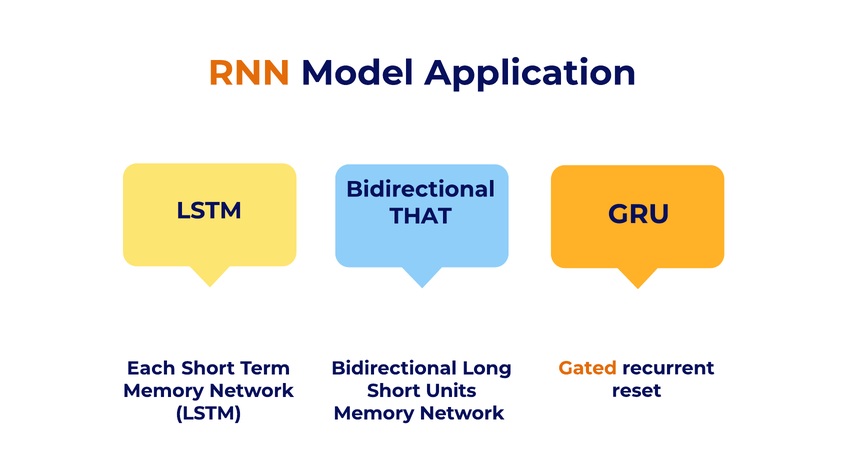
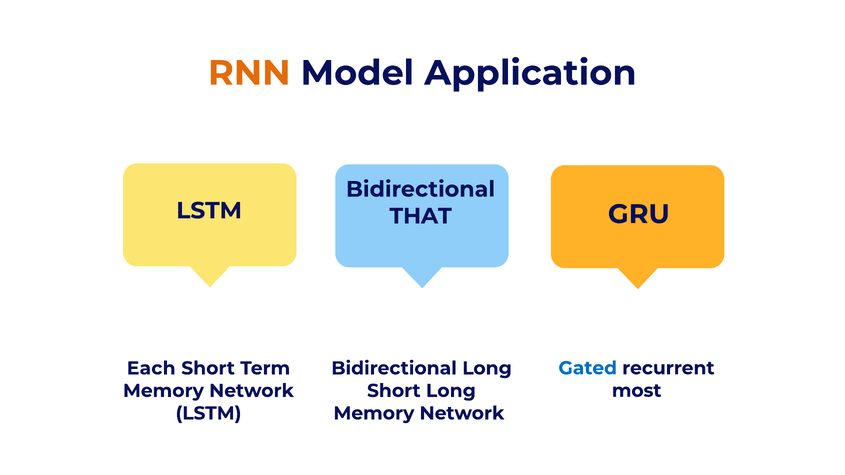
Gated colour: orange -> blue (588, 368)
reset: reset -> most (637, 391)
Short Units: Units -> Long (451, 391)
